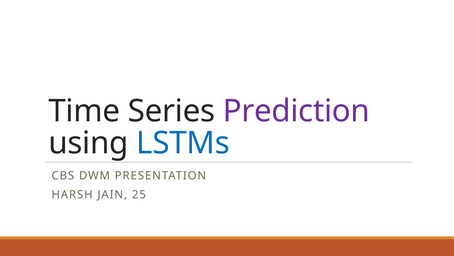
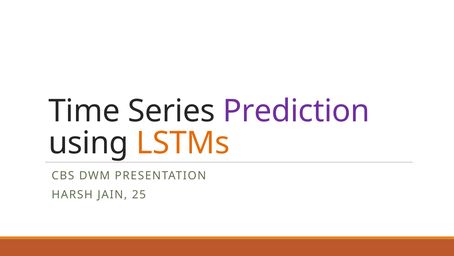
LSTMs colour: blue -> orange (183, 143)
